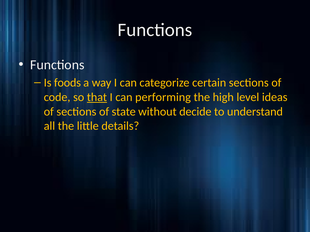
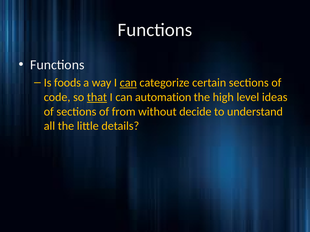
can underline: none -> present (128, 83)
performing: performing -> automation (163, 97)
state: state -> from (124, 112)
